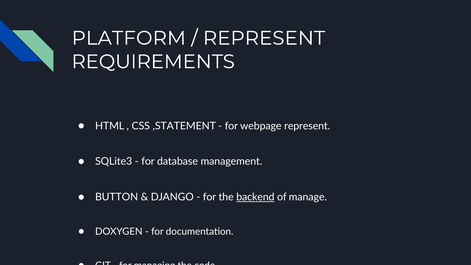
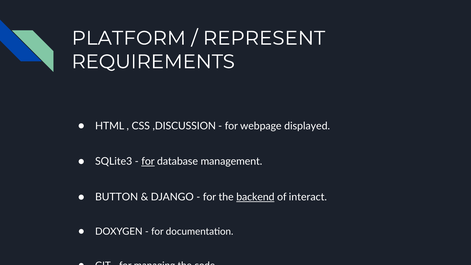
,STATEMENT: ,STATEMENT -> ,DISCUSSION (184, 126)
webpage represent: represent -> displayed (307, 126)
for underline: none -> present (148, 161)
manage: manage -> interact (308, 197)
